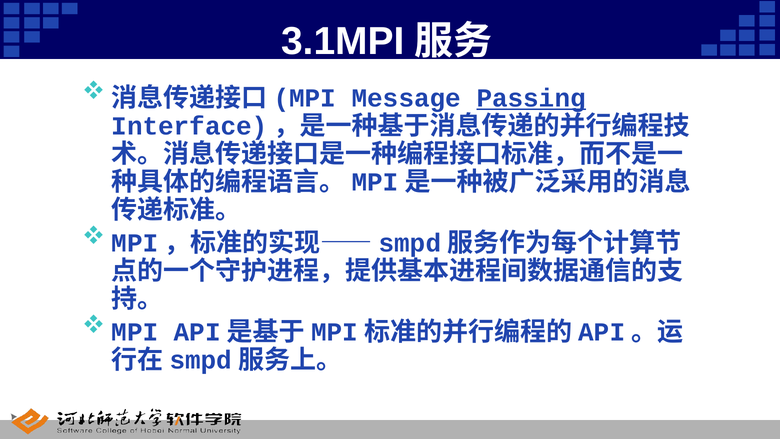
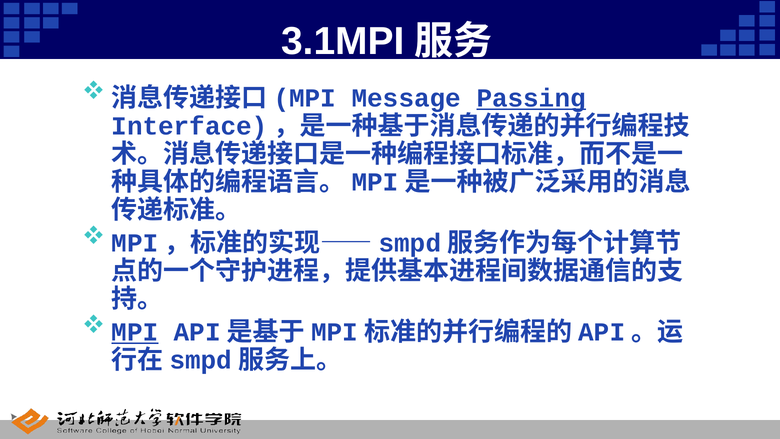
MPI underline: none -> present (135, 332)
